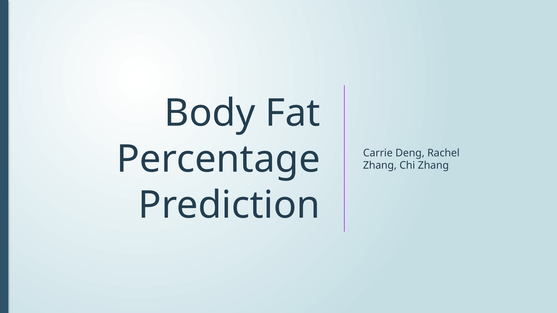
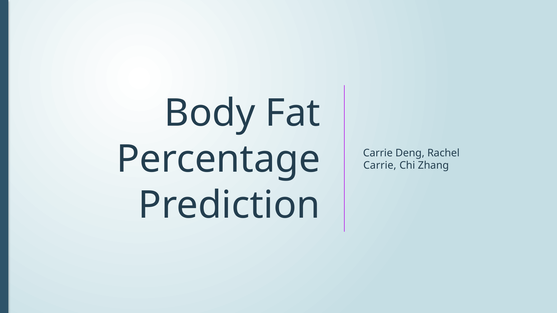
Zhang: Zhang -> Carrie (380, 166)
